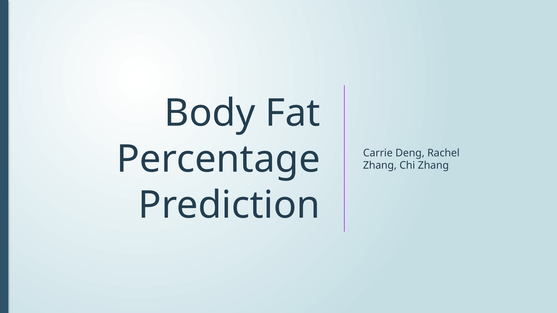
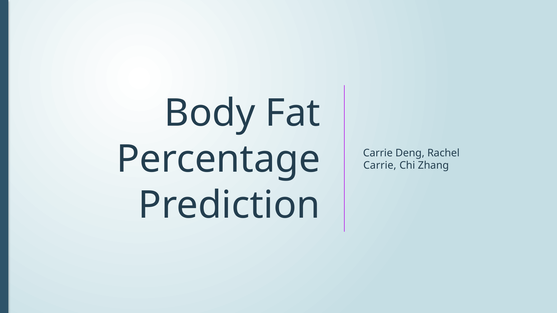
Zhang: Zhang -> Carrie (380, 166)
